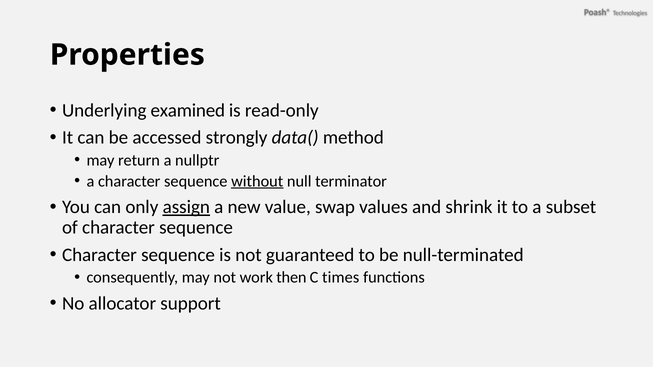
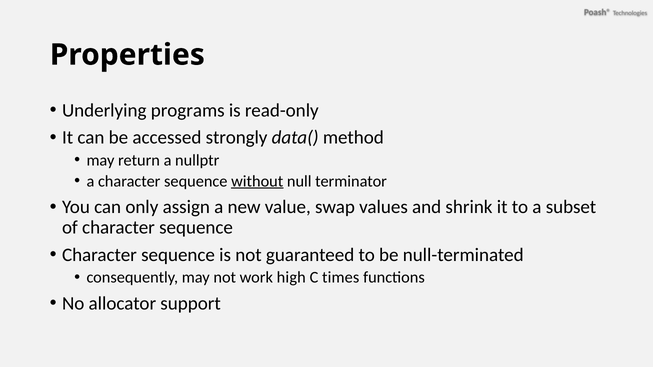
examined: examined -> programs (188, 110)
assign underline: present -> none (186, 207)
then: then -> high (291, 278)
